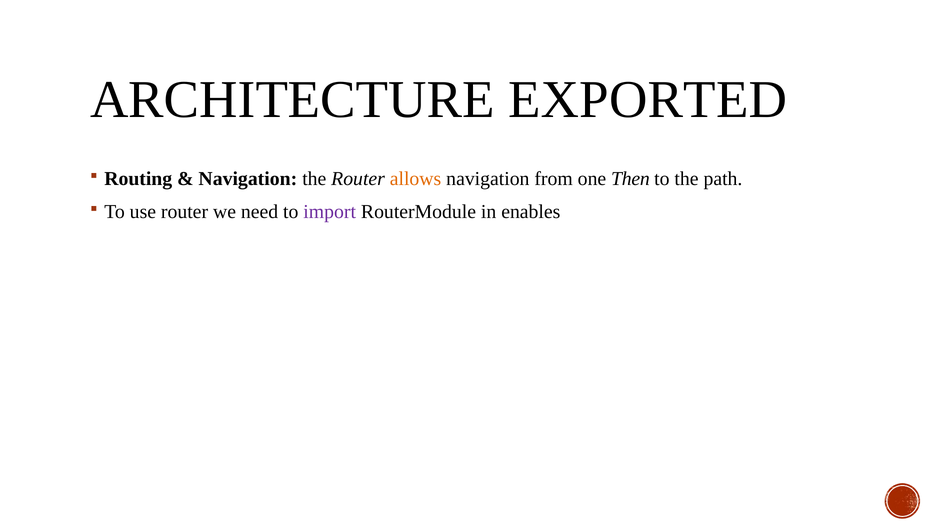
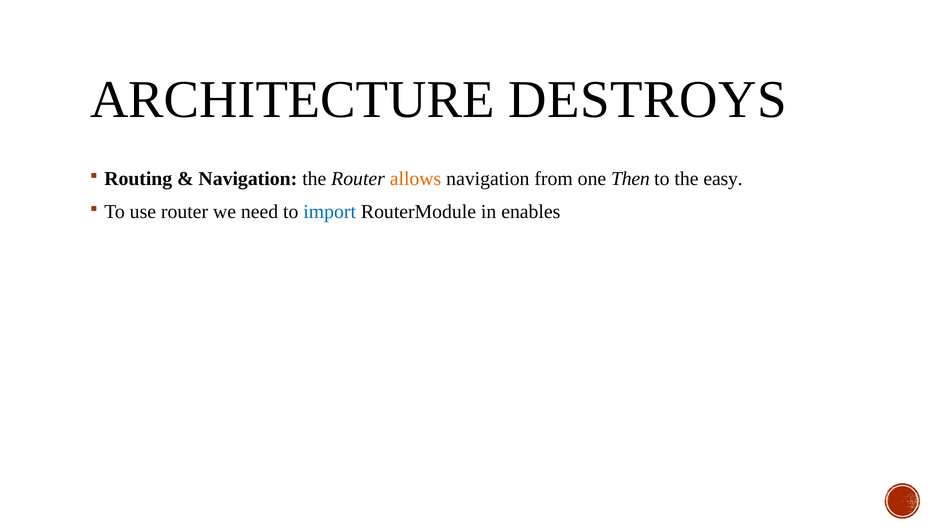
EXPORTED: EXPORTED -> DESTROYS (647, 100)
path: path -> easy (723, 179)
import colour: purple -> blue (330, 212)
